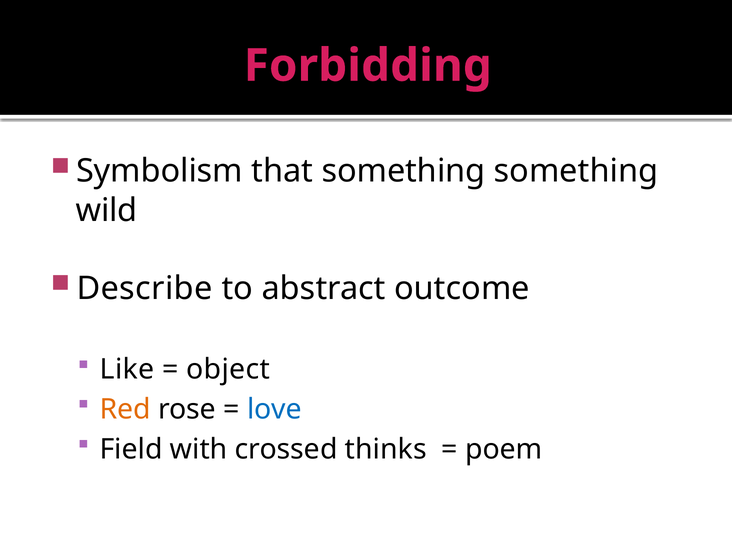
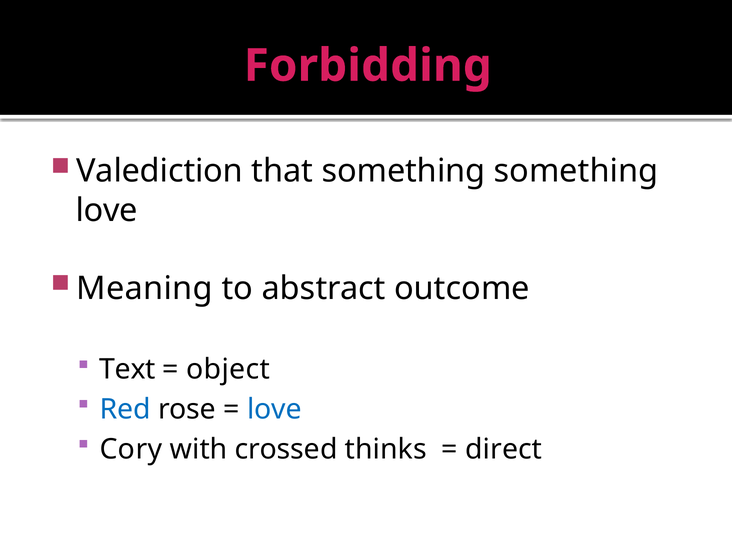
Symbolism: Symbolism -> Valediction (160, 171)
wild: wild -> love (107, 210)
Describe: Describe -> Meaning (145, 288)
Like: Like -> Text (127, 370)
Red colour: orange -> blue (125, 409)
Field: Field -> Cory (131, 449)
poem: poem -> direct (504, 449)
